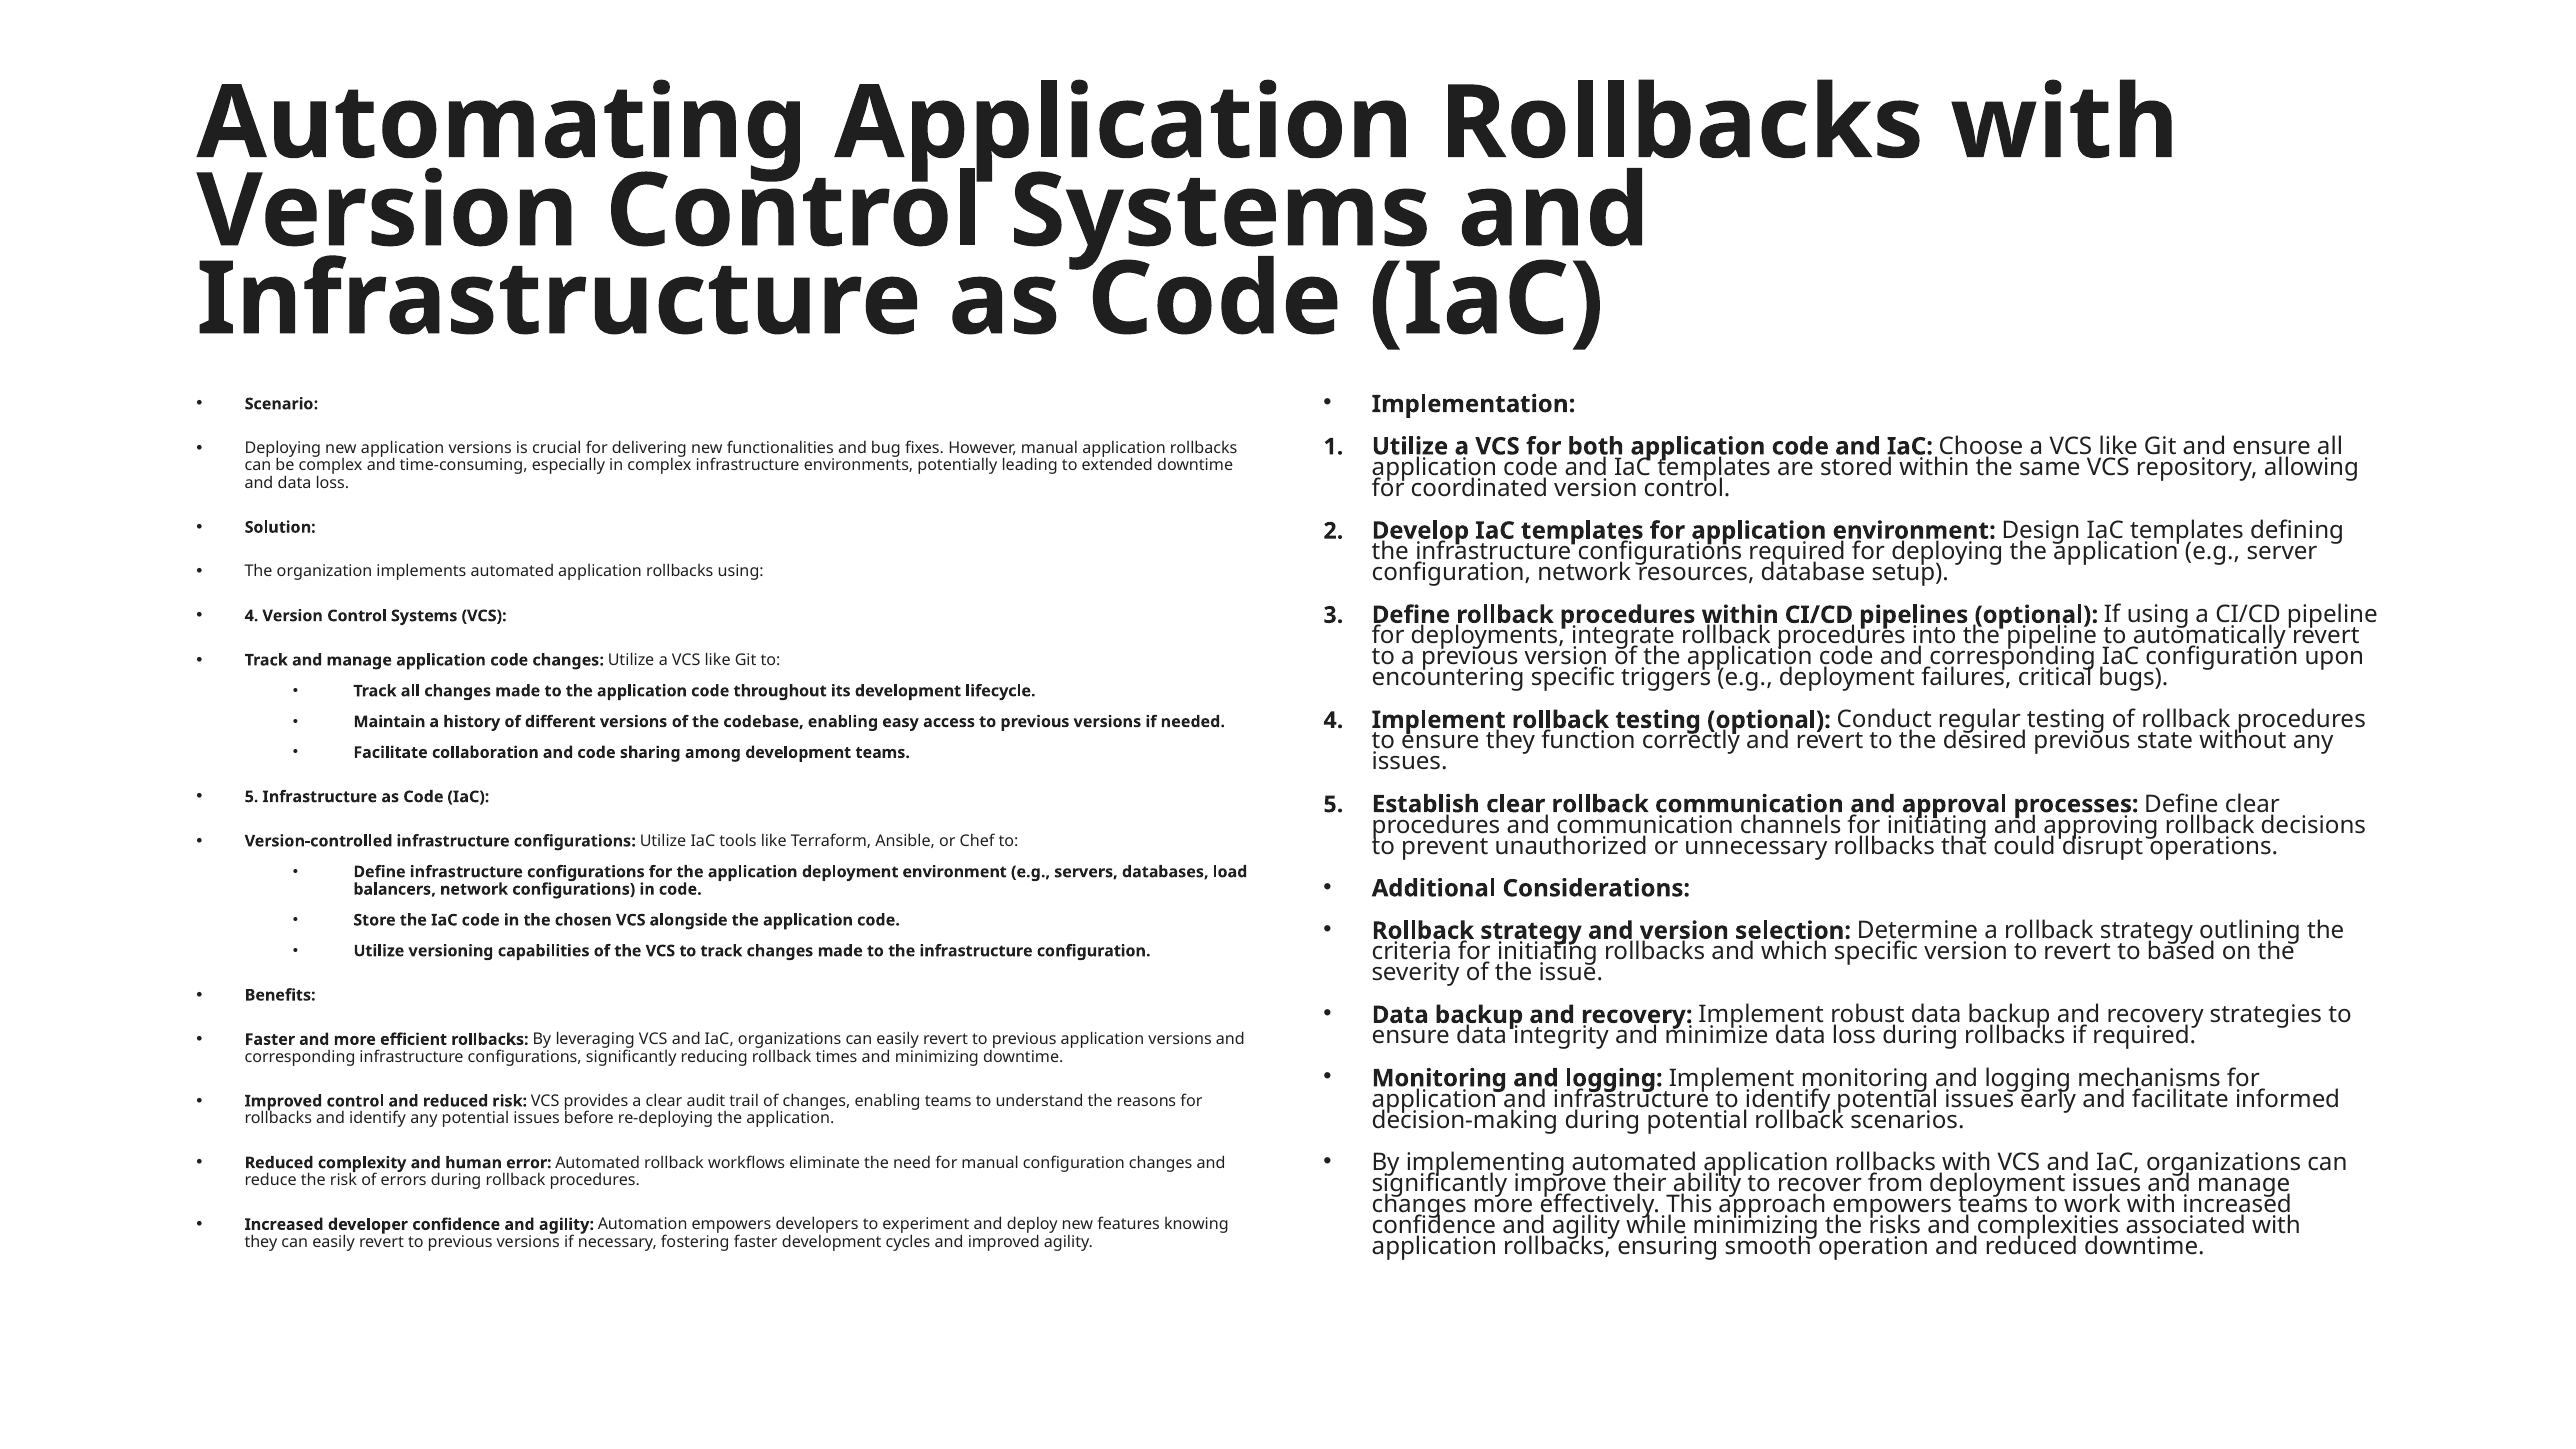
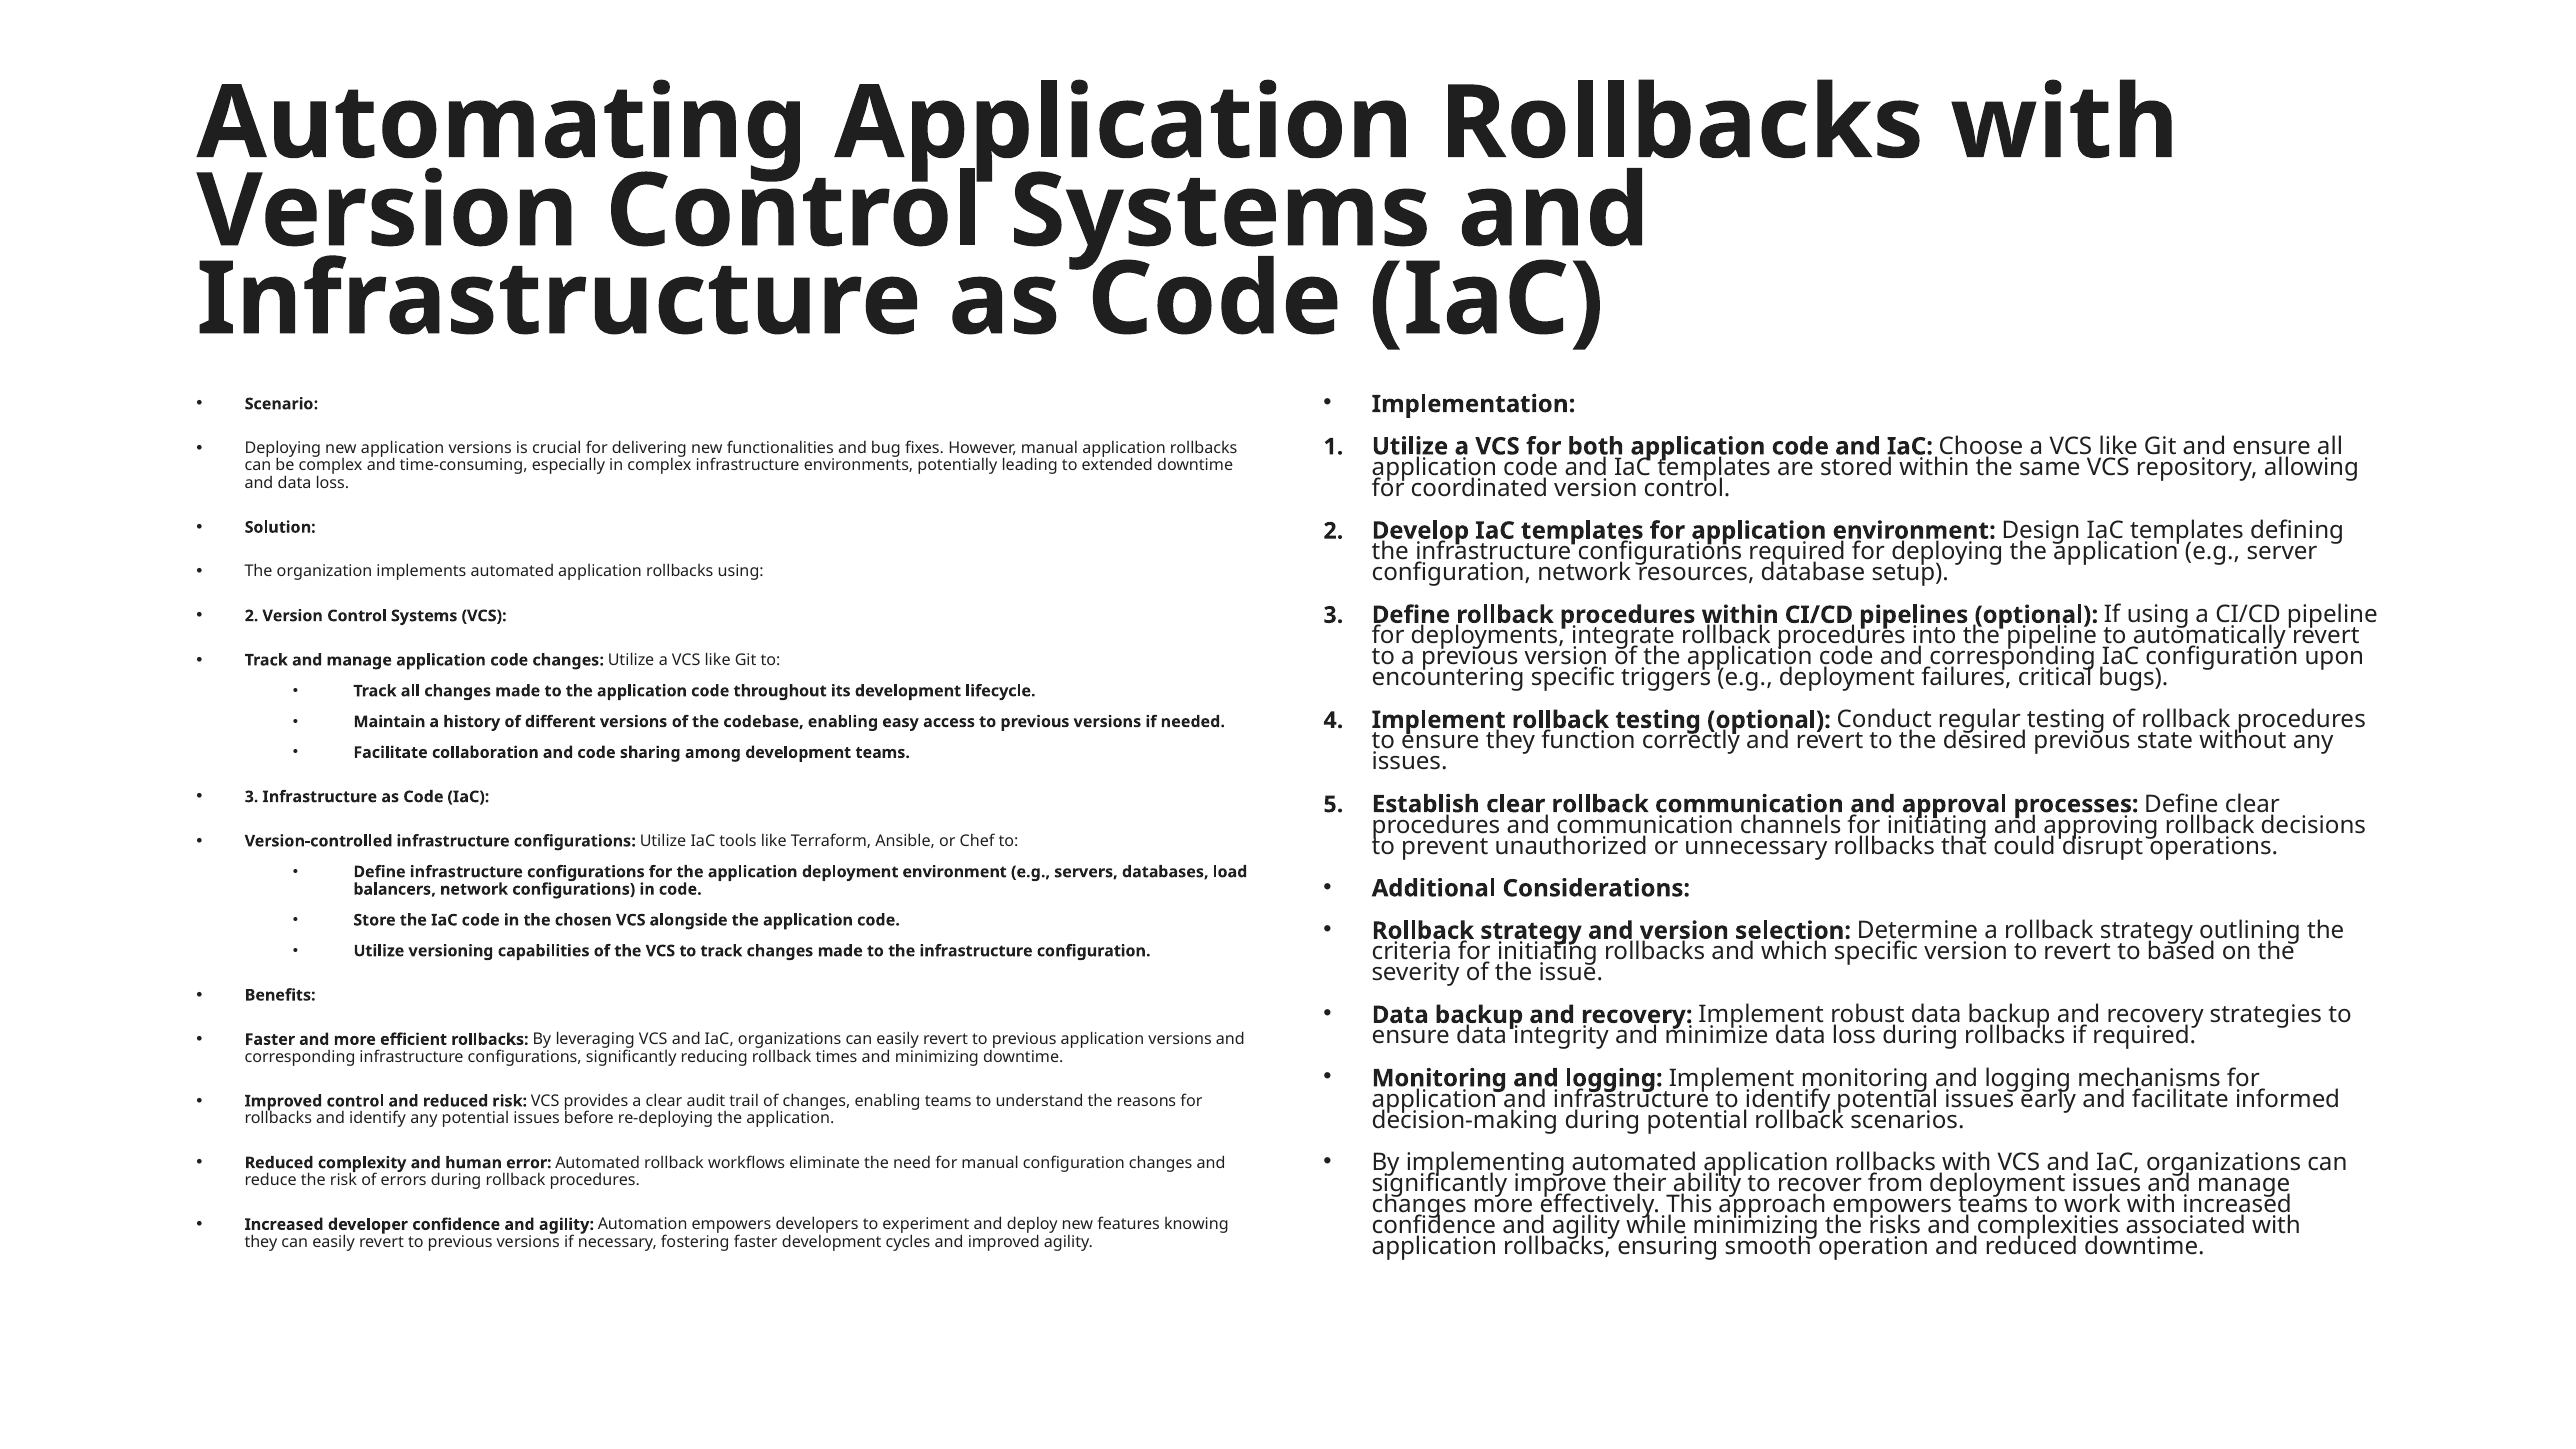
4: 4 -> 2 (252, 616)
5: 5 -> 3 (252, 797)
